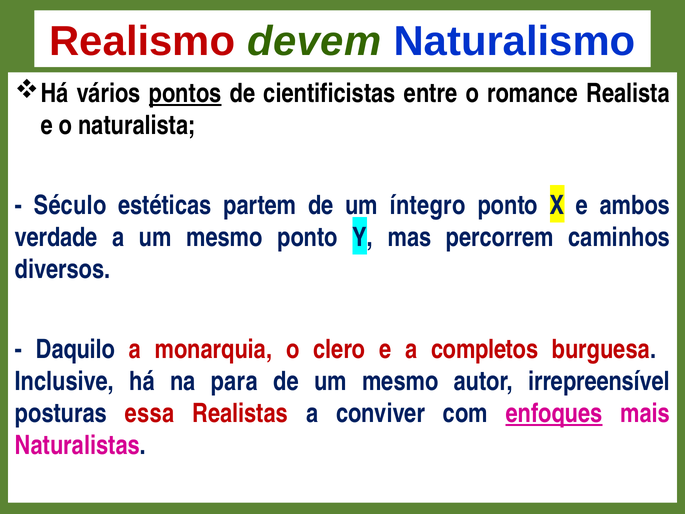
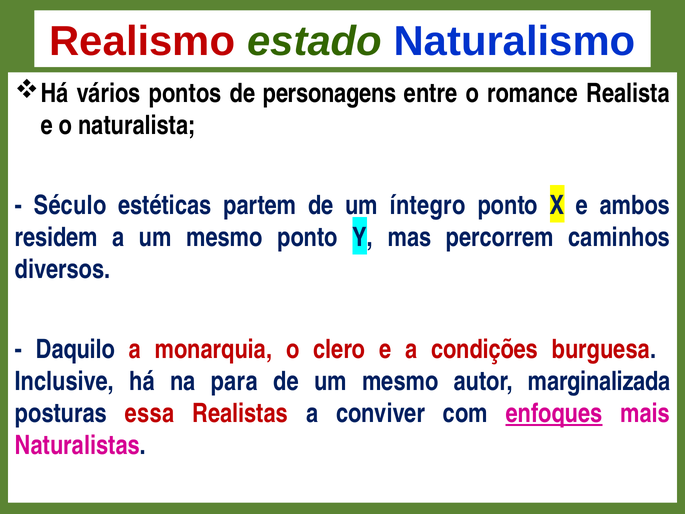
devem: devem -> estado (314, 42)
pontos underline: present -> none (185, 94)
cientificistas: cientificistas -> personagens (330, 94)
verdade: verdade -> residem (56, 237)
completos: completos -> condições (485, 349)
irrepreensível: irrepreensível -> marginalizada (599, 381)
